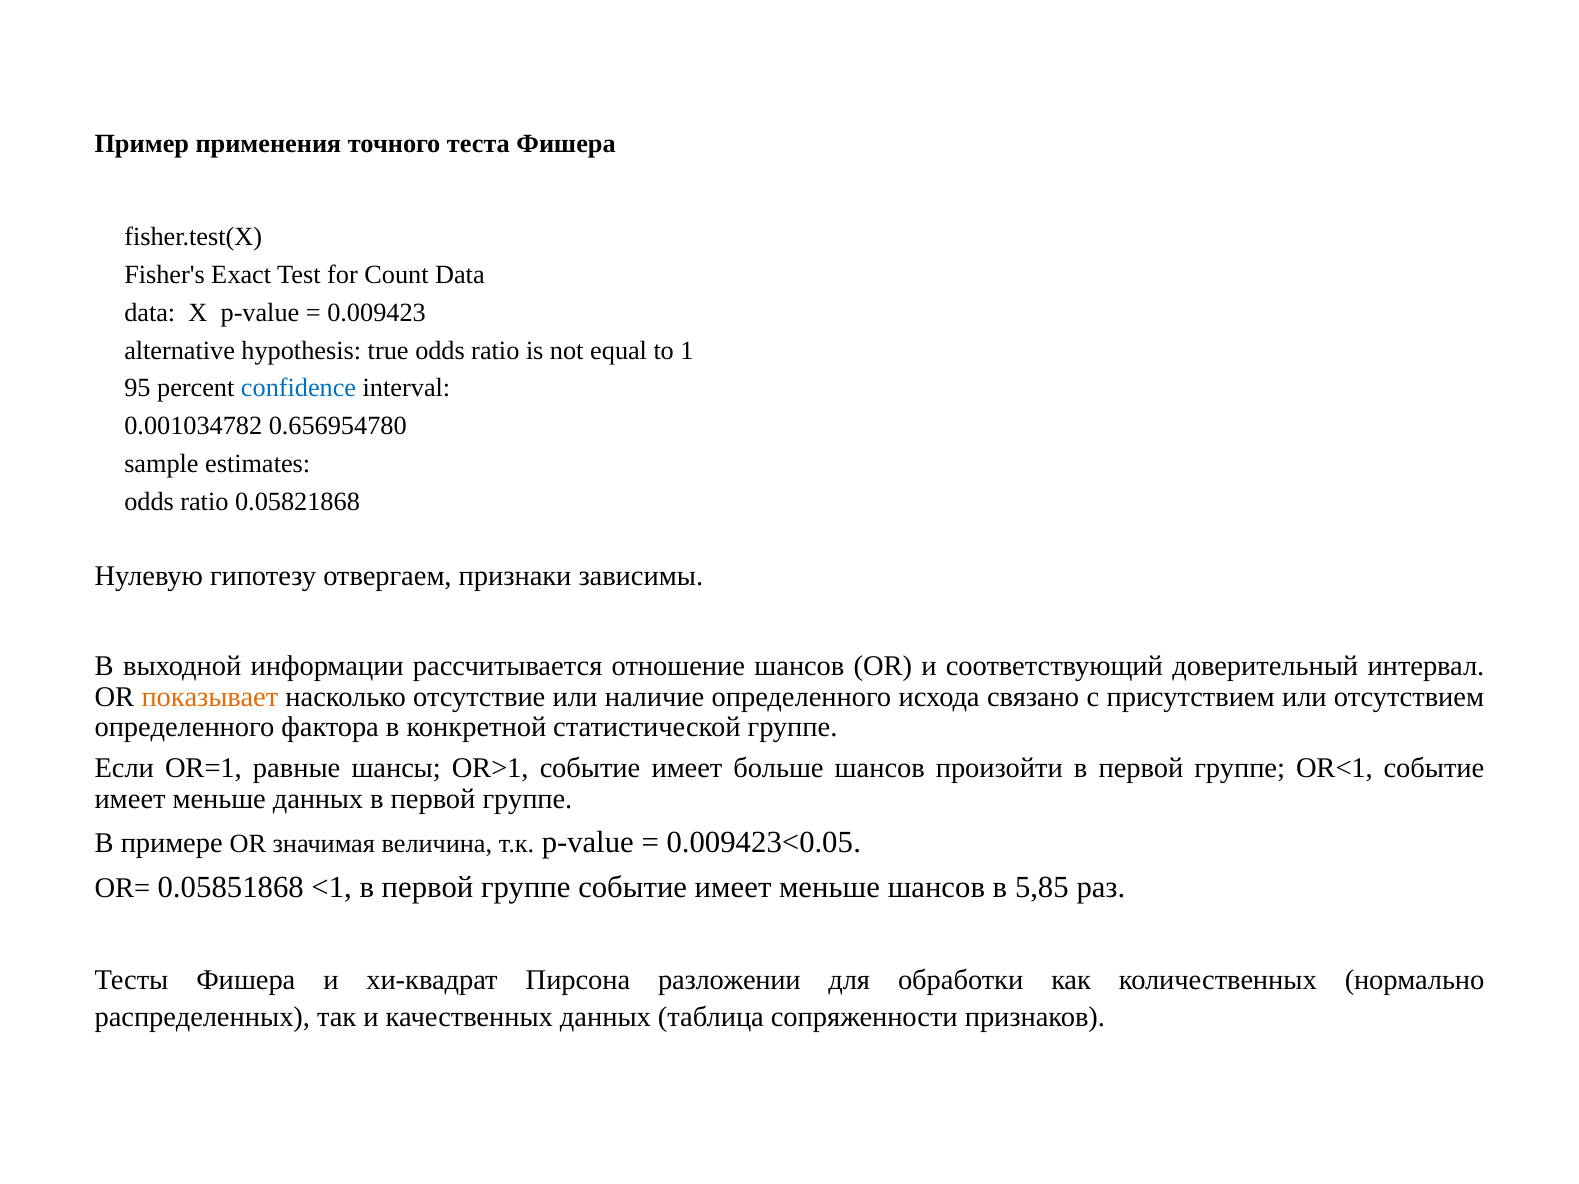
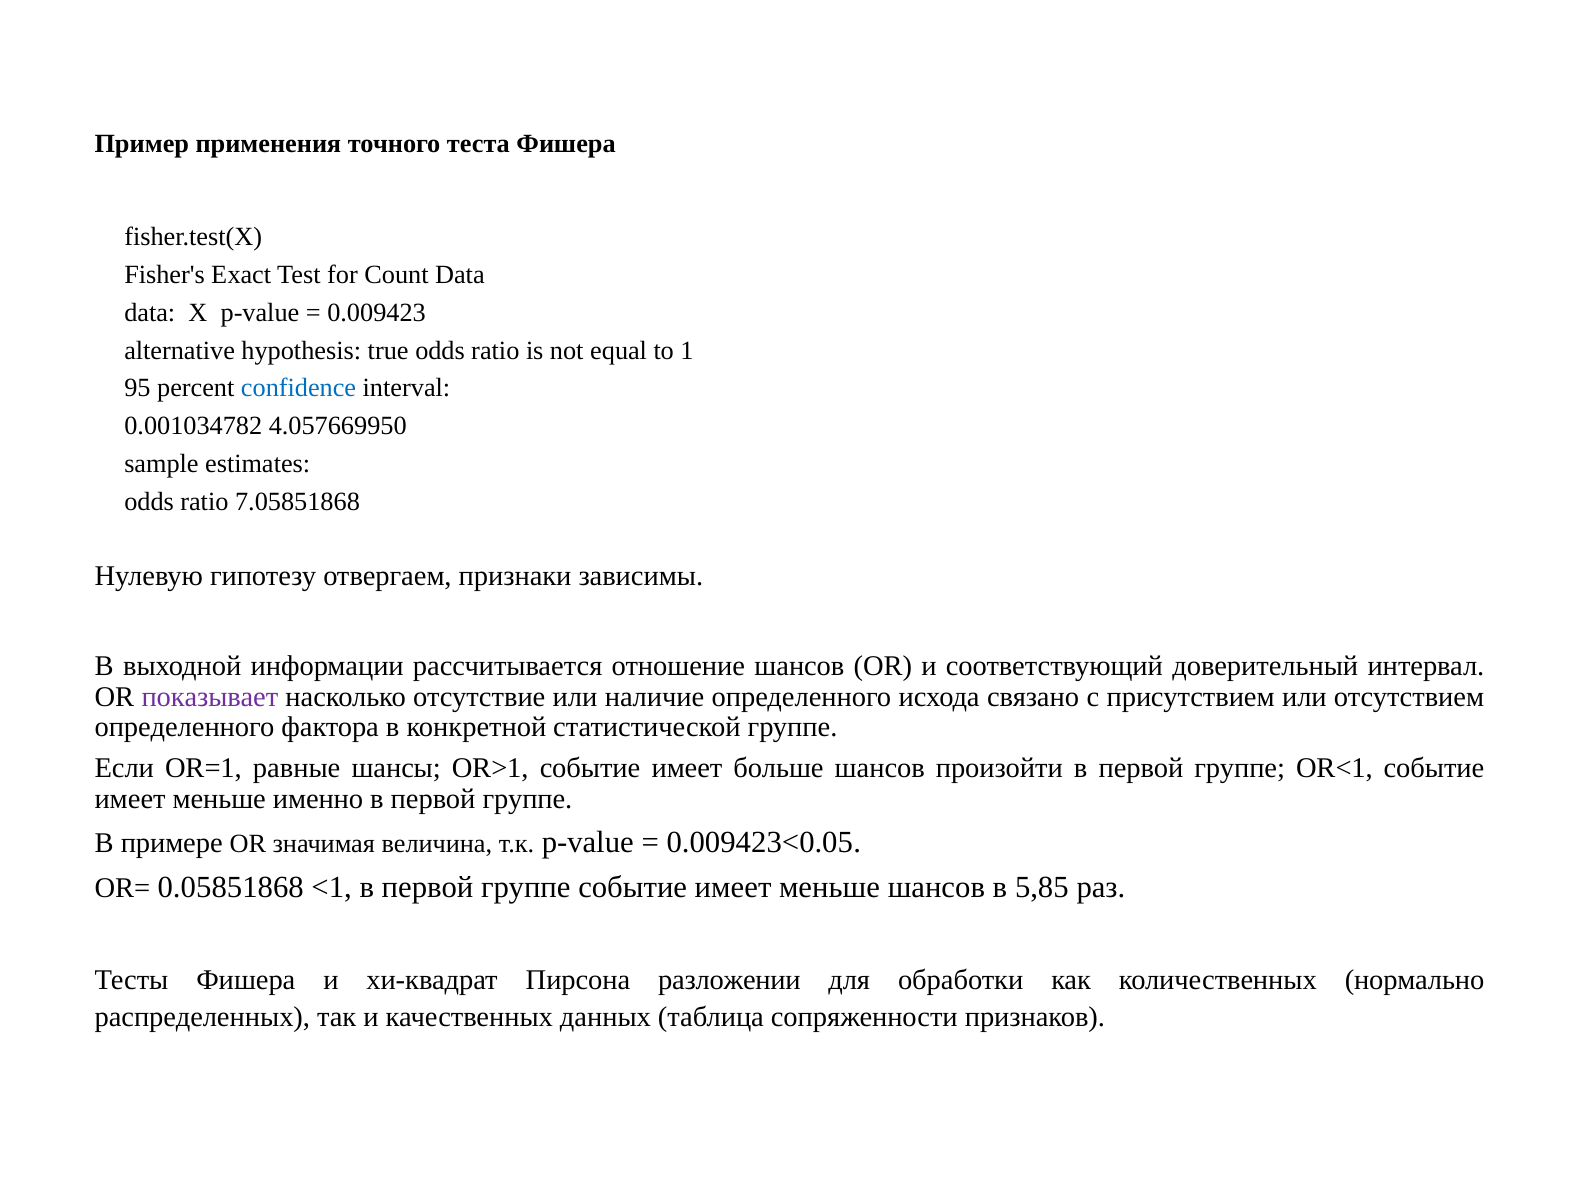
0.656954780: 0.656954780 -> 4.057669950 (338, 426)
0.05821868: 0.05821868 -> 7.05851868 (298, 502)
показывает colour: orange -> purple (210, 697)
меньше данных: данных -> именно (318, 799)
